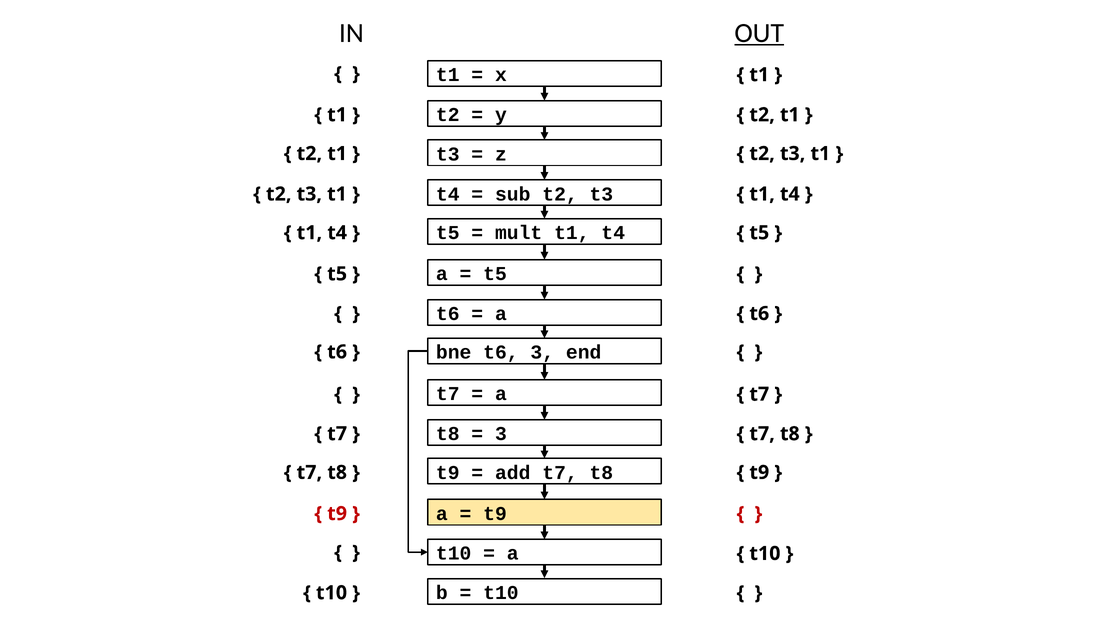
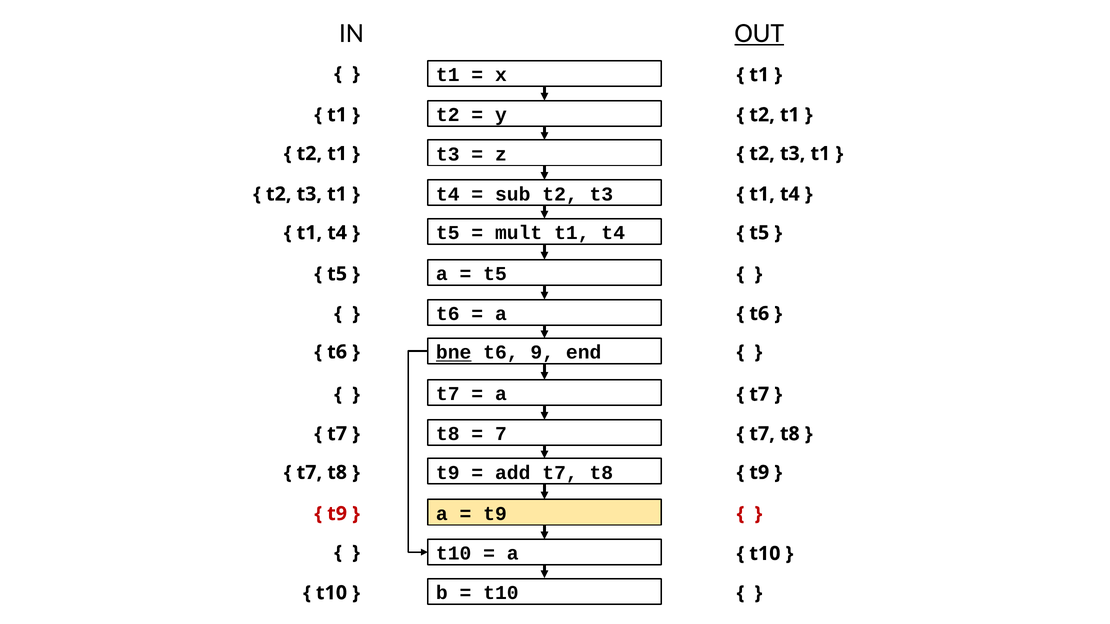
bne underline: none -> present (454, 353)
t6 3: 3 -> 9 (542, 353)
3: 3 -> 7 (501, 434)
